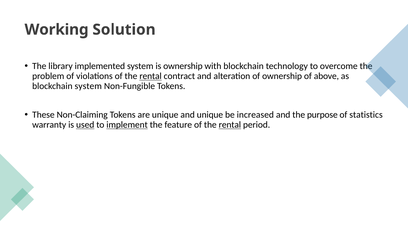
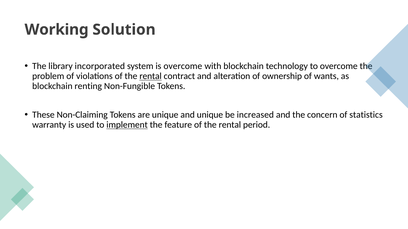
implemented: implemented -> incorporated (100, 66)
is ownership: ownership -> overcome (183, 66)
above: above -> wants (326, 76)
blockchain system: system -> renting (88, 86)
purpose: purpose -> concern (322, 115)
used underline: present -> none (85, 125)
rental underline: present -> none (230, 125)
